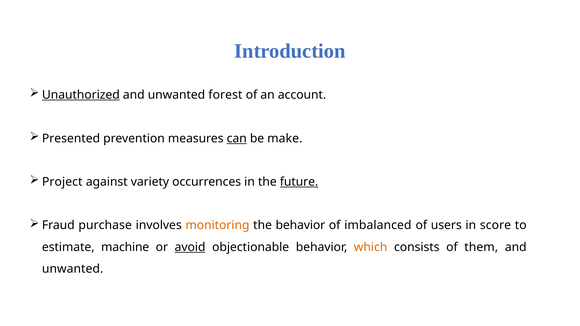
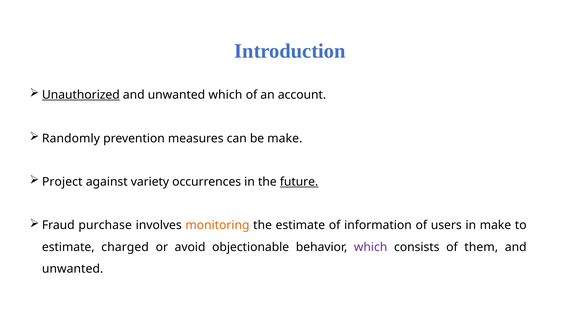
unwanted forest: forest -> which (225, 95)
Presented: Presented -> Randomly (71, 138)
can underline: present -> none (237, 138)
the behavior: behavior -> estimate (300, 225)
imbalanced: imbalanced -> information (378, 225)
in score: score -> make (496, 225)
machine: machine -> charged (125, 247)
avoid underline: present -> none (190, 247)
which colour: orange -> purple (371, 247)
